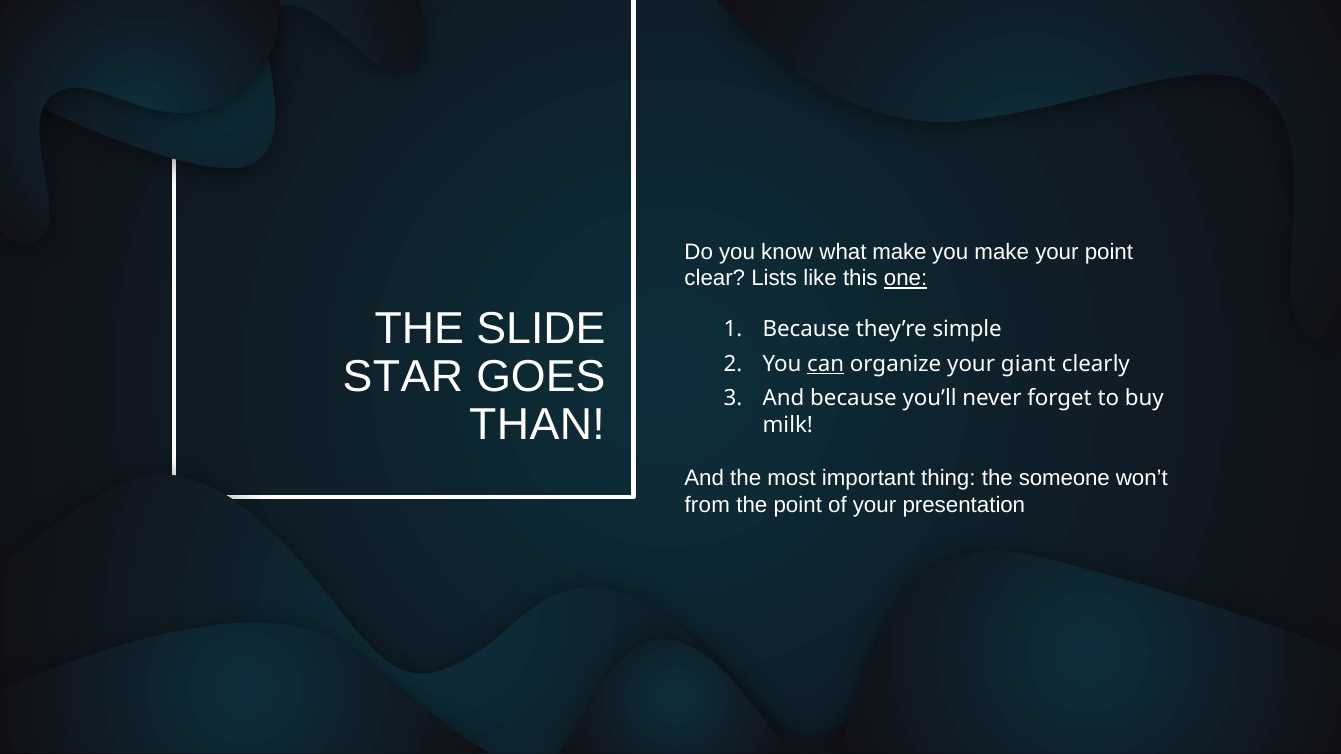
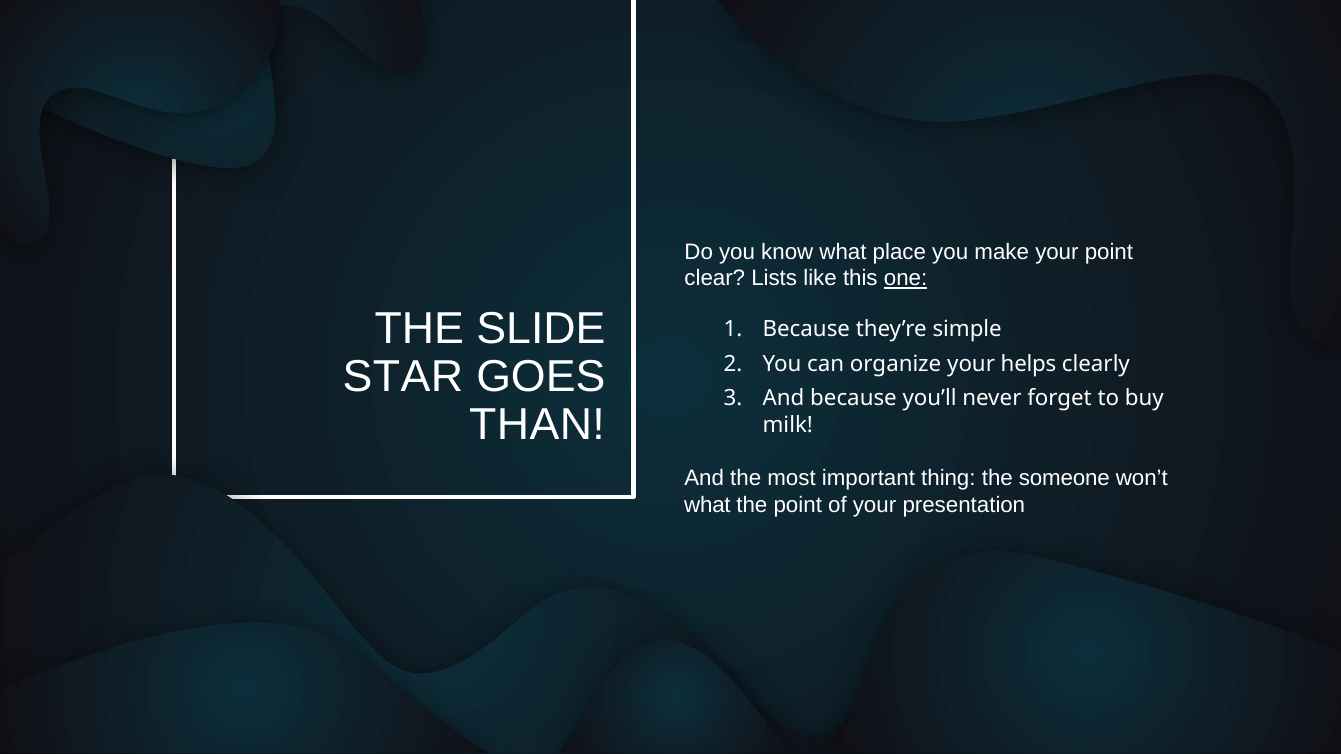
what make: make -> place (899, 252)
can underline: present -> none (826, 364)
giant: giant -> helps (1029, 364)
from: from -> what (707, 505)
